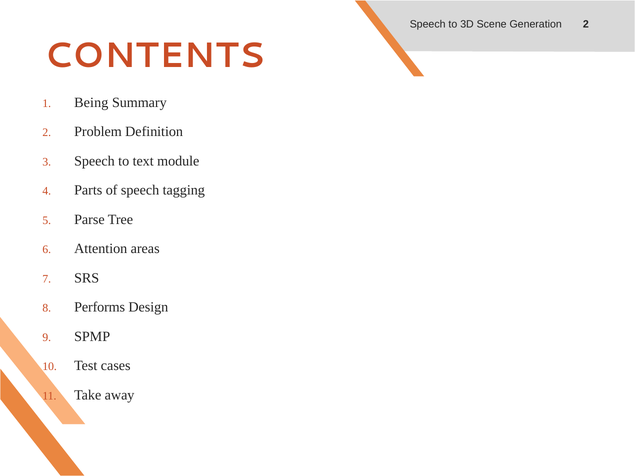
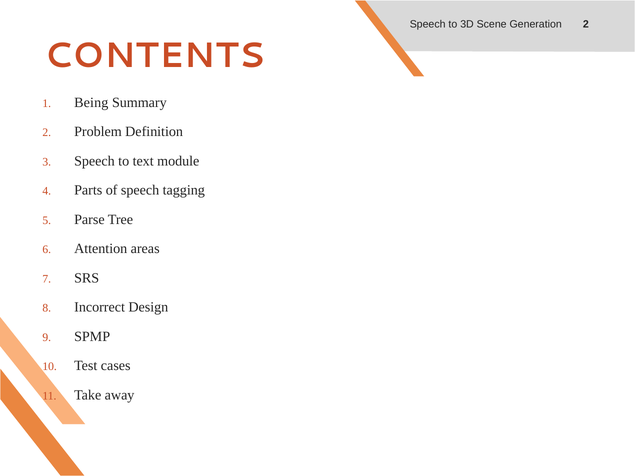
Performs: Performs -> Incorrect (100, 307)
